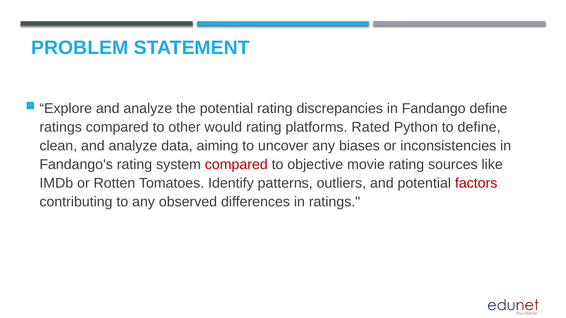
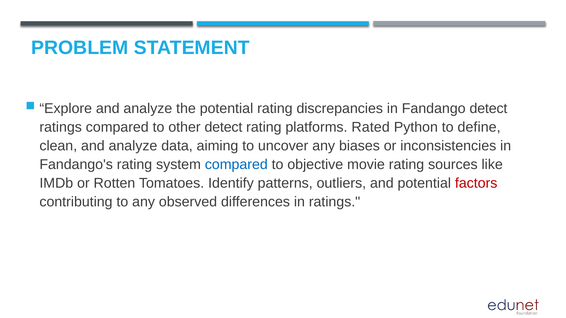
Fandango define: define -> detect (488, 109)
other would: would -> detect (223, 127)
compared colour: red -> blue (236, 165)
